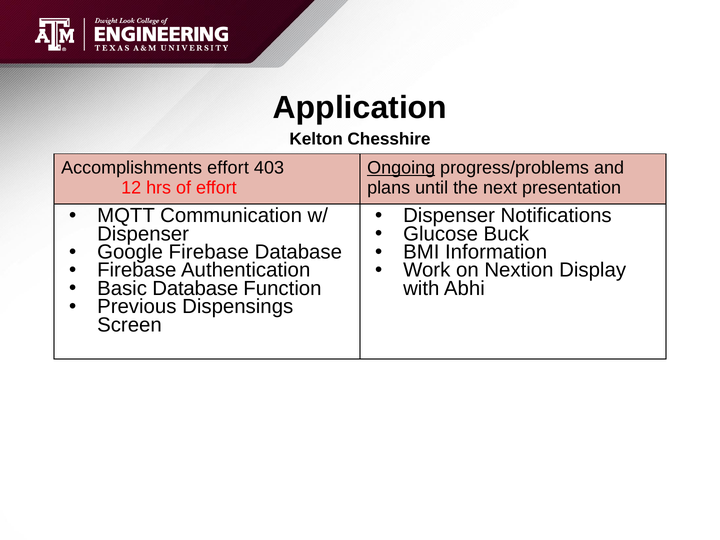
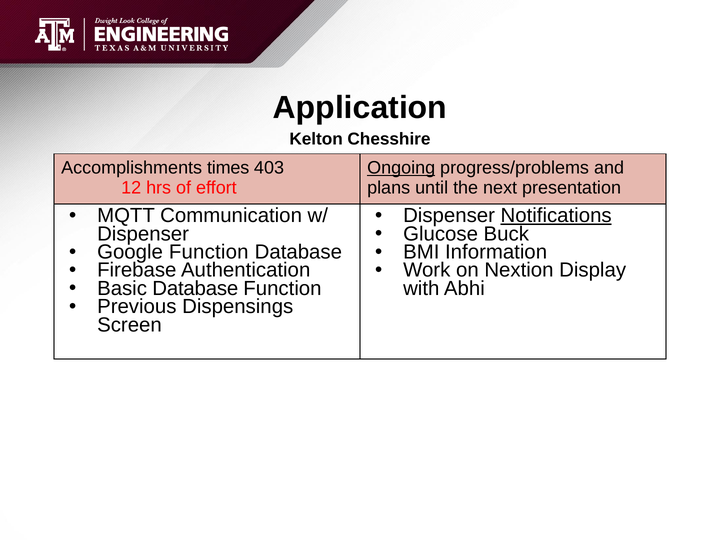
Accomplishments effort: effort -> times (228, 168)
Notifications underline: none -> present (556, 216)
Google Firebase: Firebase -> Function (209, 252)
